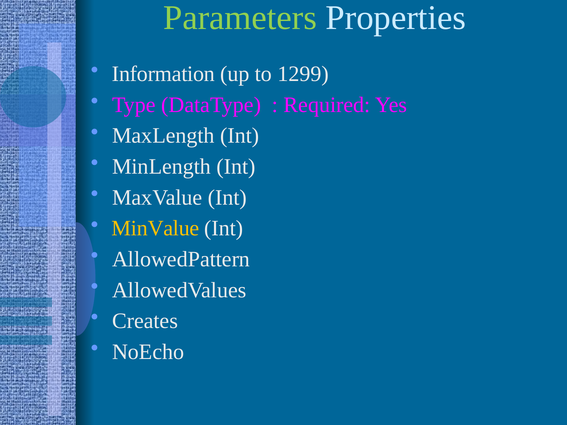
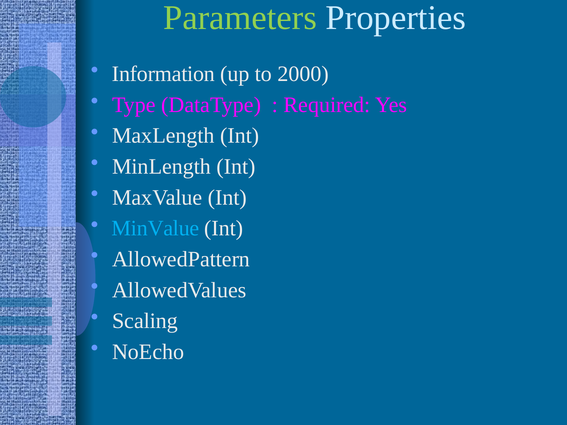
1299: 1299 -> 2000 (303, 74)
MinValue colour: yellow -> light blue (155, 228)
Creates: Creates -> Scaling (145, 321)
